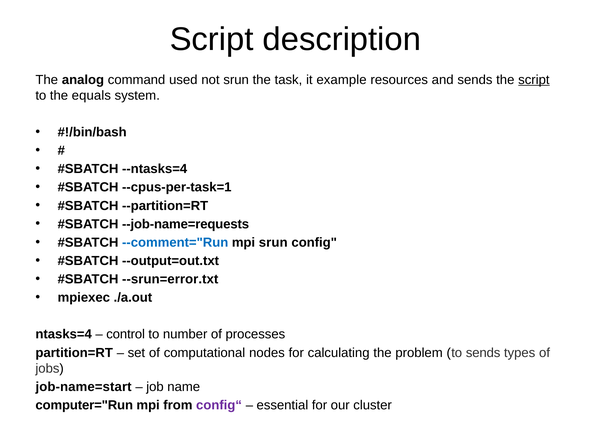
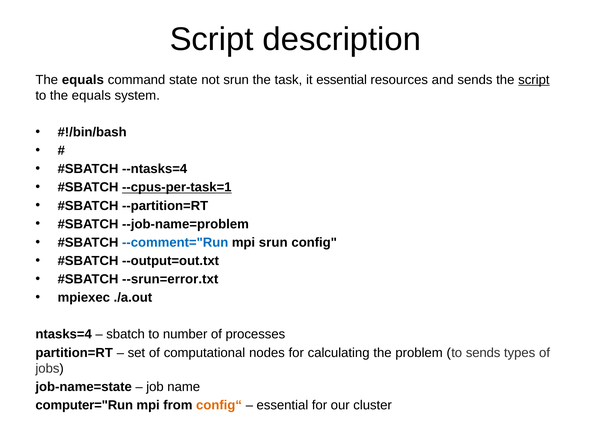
analog: analog -> equals (83, 80)
used: used -> state (183, 80)
it example: example -> essential (342, 80)
--cpus-per-task=1 underline: none -> present (177, 187)
--job-name=requests: --job-name=requests -> --job-name=problem (185, 224)
control: control -> sbatch (126, 334)
job-name=start: job-name=start -> job-name=state (84, 387)
config“ colour: purple -> orange (219, 405)
